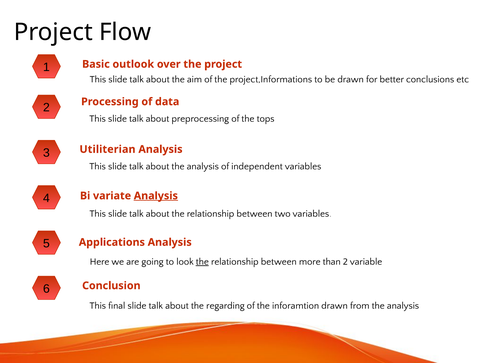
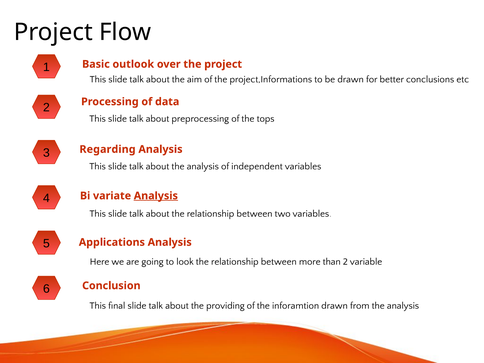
Utiliterian: Utiliterian -> Regarding (108, 149)
the underline: present -> none (202, 262)
regarding: regarding -> providing (225, 306)
